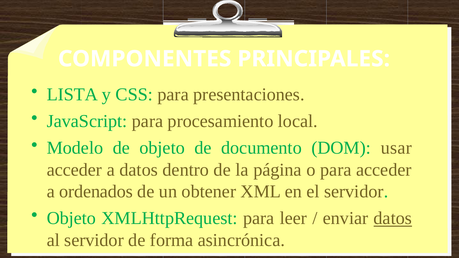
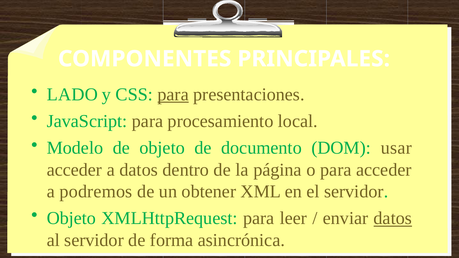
LISTA: LISTA -> LADO (72, 95)
para underline: none -> present (173, 95)
ordenados: ordenados -> podremos (96, 192)
